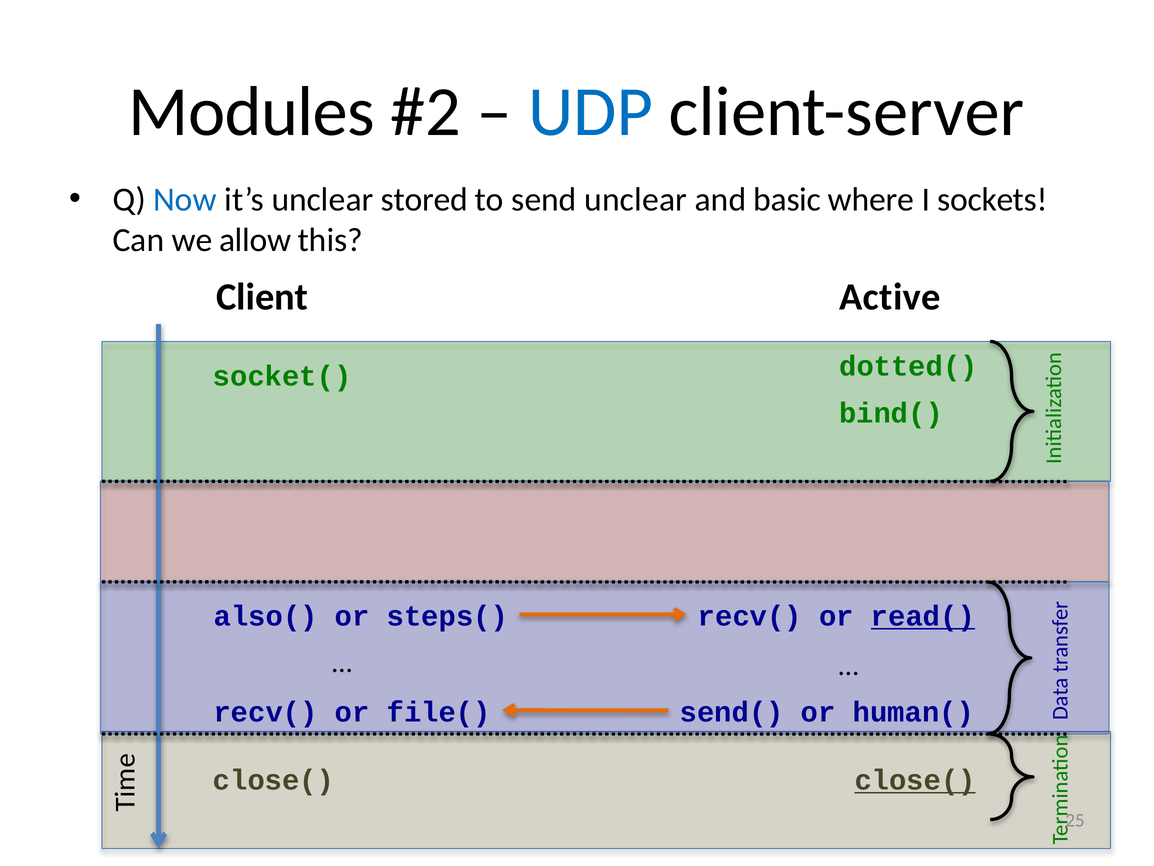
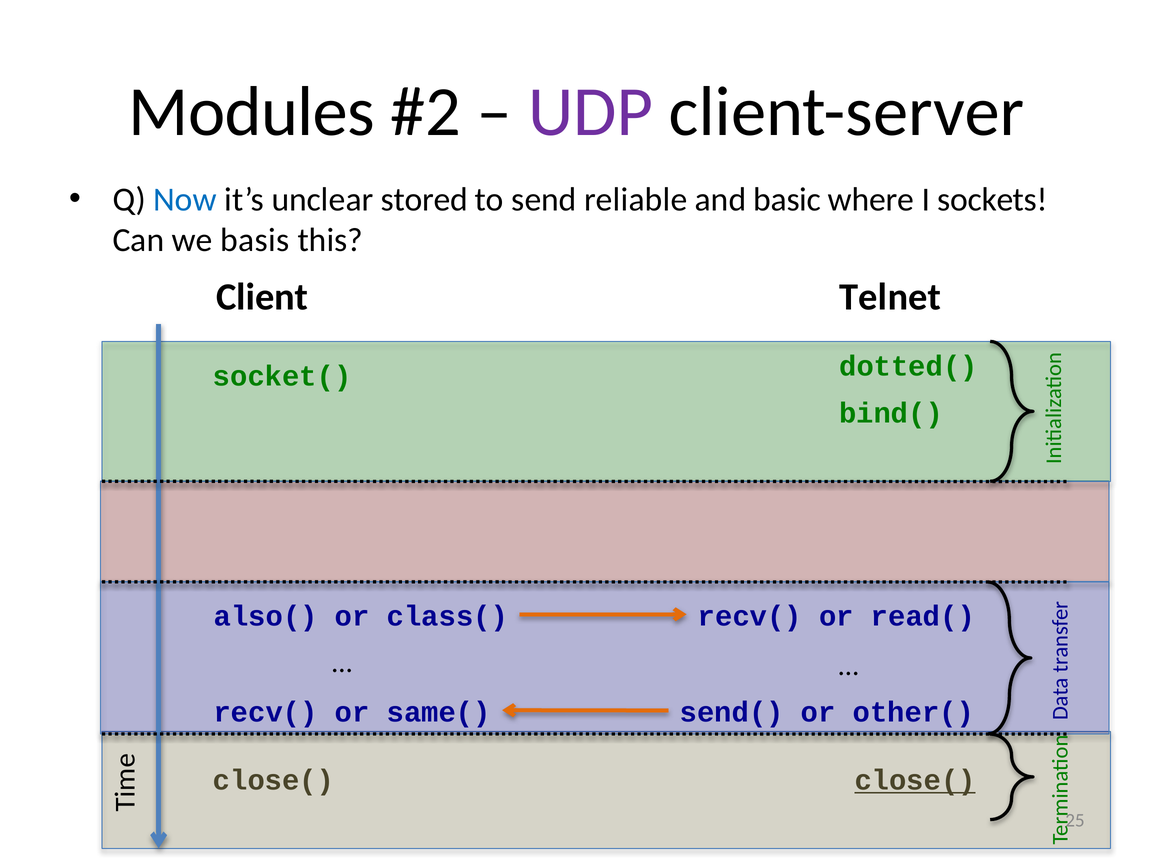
UDP colour: blue -> purple (590, 112)
send unclear: unclear -> reliable (636, 200)
allow: allow -> basis (255, 240)
Active: Active -> Telnet (890, 297)
steps(: steps( -> class( (447, 616)
read( underline: present -> none (923, 616)
file(: file( -> same( (439, 712)
human(: human( -> other( (913, 712)
